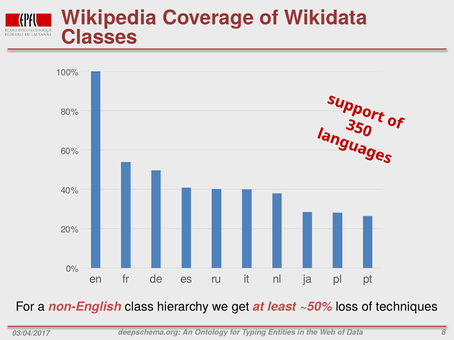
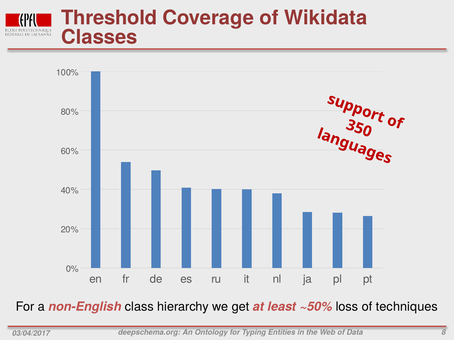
Wikipedia: Wikipedia -> Threshold (109, 18)
